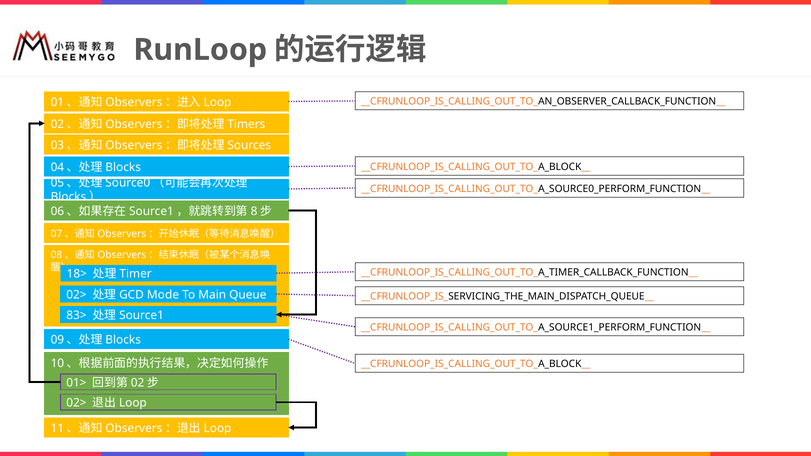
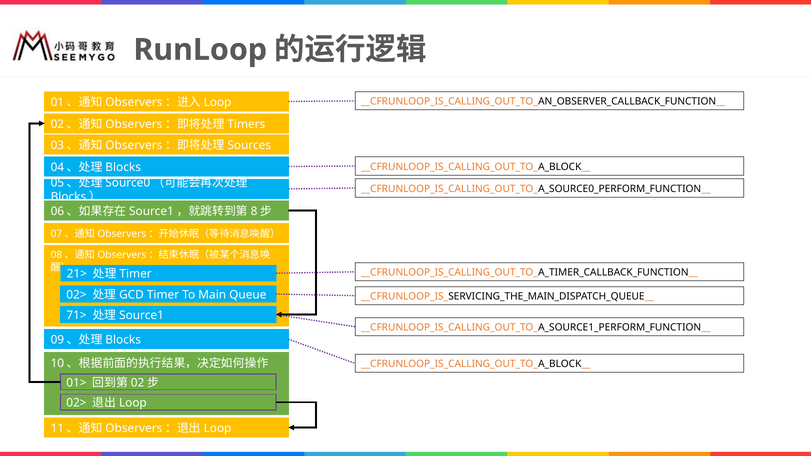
18>: 18> -> 21> (77, 274)
Mode: Mode -> Timer (163, 295)
83>: 83> -> 71> (76, 315)
